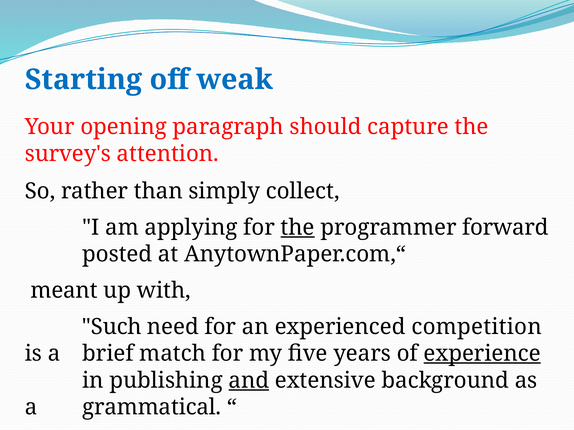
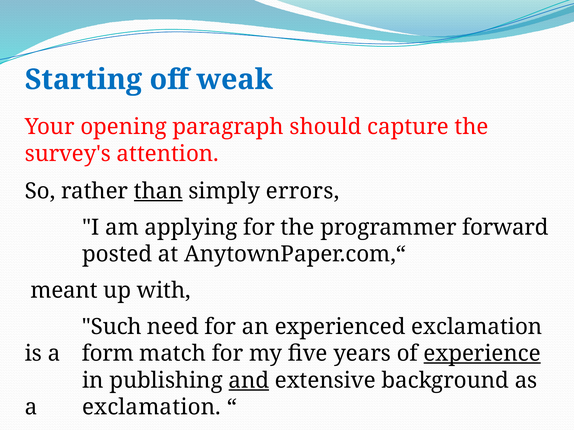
than underline: none -> present (158, 191)
collect: collect -> errors (303, 191)
the underline: present -> none (298, 228)
experienced competition: competition -> exclamation (477, 327)
brief: brief -> form (108, 354)
a grammatical: grammatical -> exclamation (152, 408)
